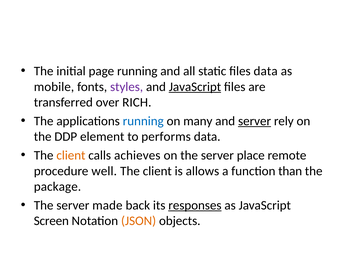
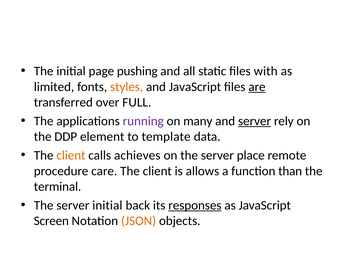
page running: running -> pushing (137, 71)
files data: data -> with (266, 71)
mobile: mobile -> limited (54, 87)
styles colour: purple -> orange (127, 87)
JavaScript underline: present -> none (195, 87)
are underline: none -> present (257, 87)
RICH: RICH -> FULL (137, 102)
running colour: blue -> purple (143, 121)
performs: performs -> template (166, 137)
well: well -> care (104, 171)
package: package -> terminal (58, 187)
server made: made -> initial (107, 205)
